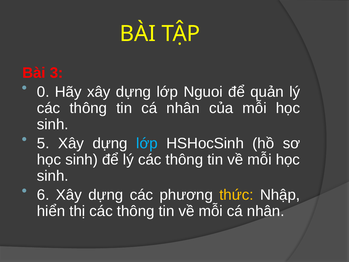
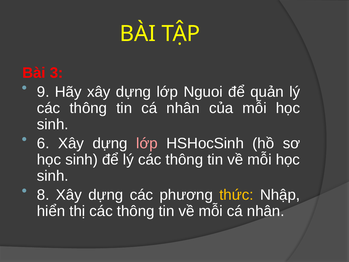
0: 0 -> 9 (43, 92)
5: 5 -> 6 (43, 143)
lớp colour: light blue -> pink (147, 143)
6: 6 -> 8 (43, 195)
